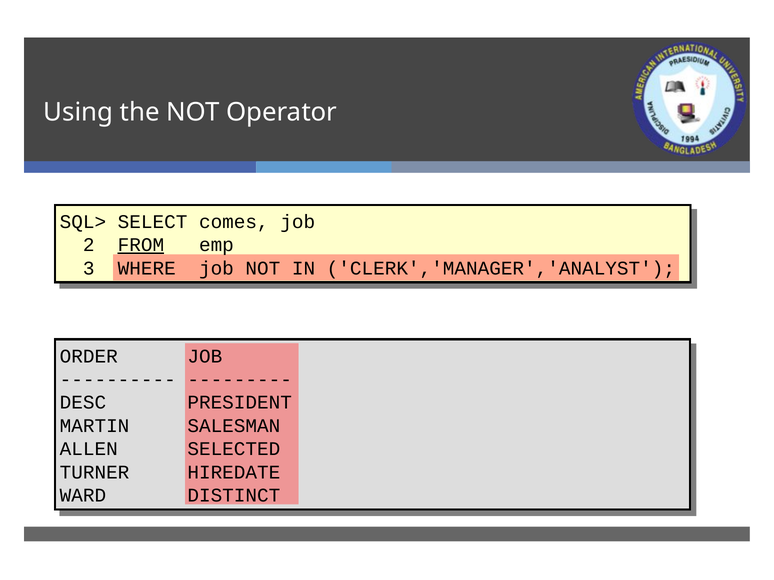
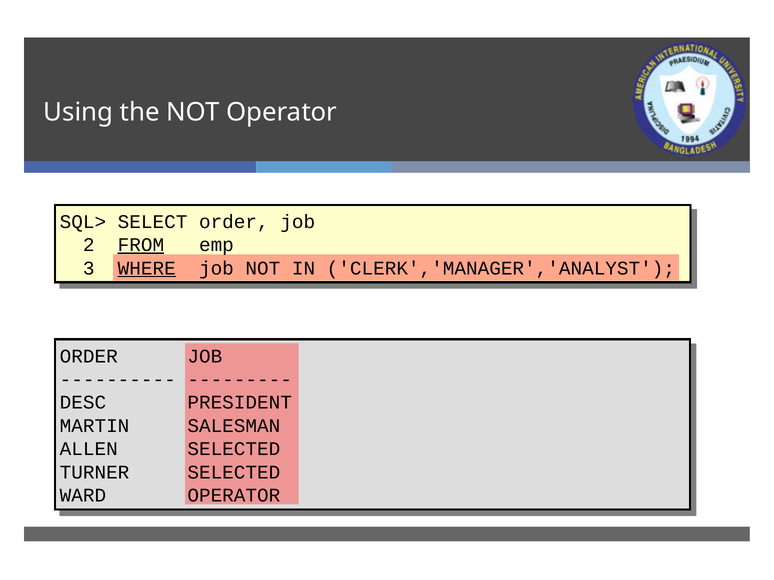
SELECT comes: comes -> order (234, 222)
WHERE underline: none -> present (147, 268)
TURNER HIREDATE: HIREDATE -> SELECTED (234, 473)
WARD DISTINCT: DISTINCT -> OPERATOR (234, 496)
